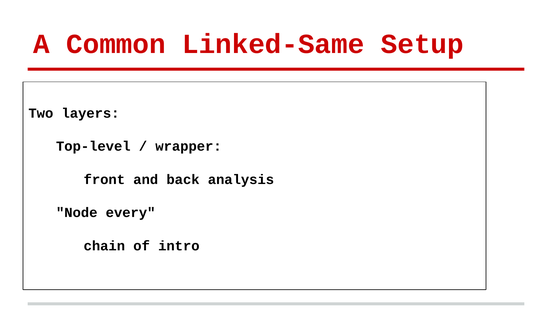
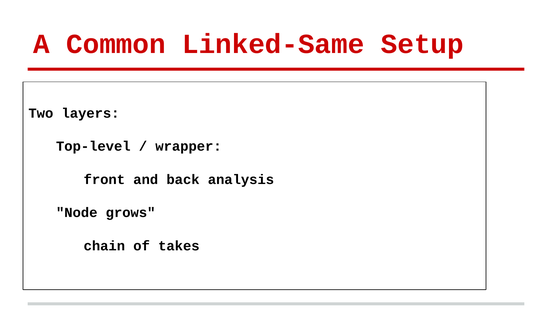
every: every -> grows (131, 212)
intro: intro -> takes (179, 245)
